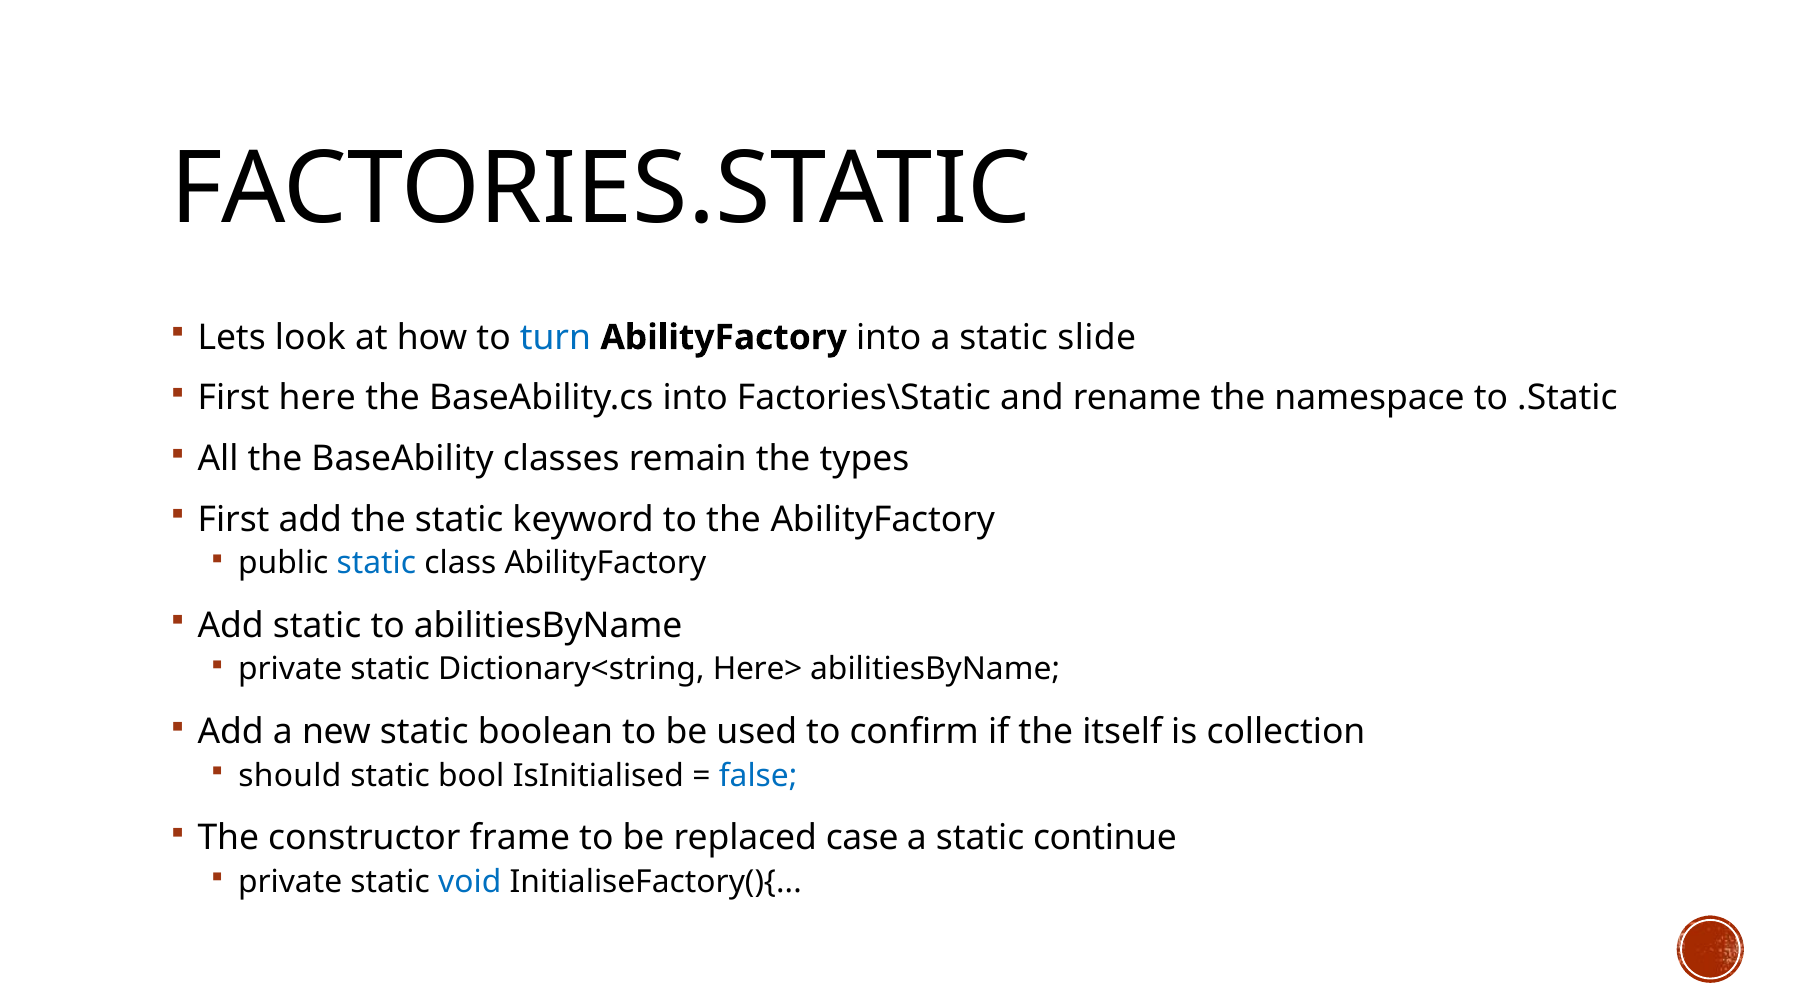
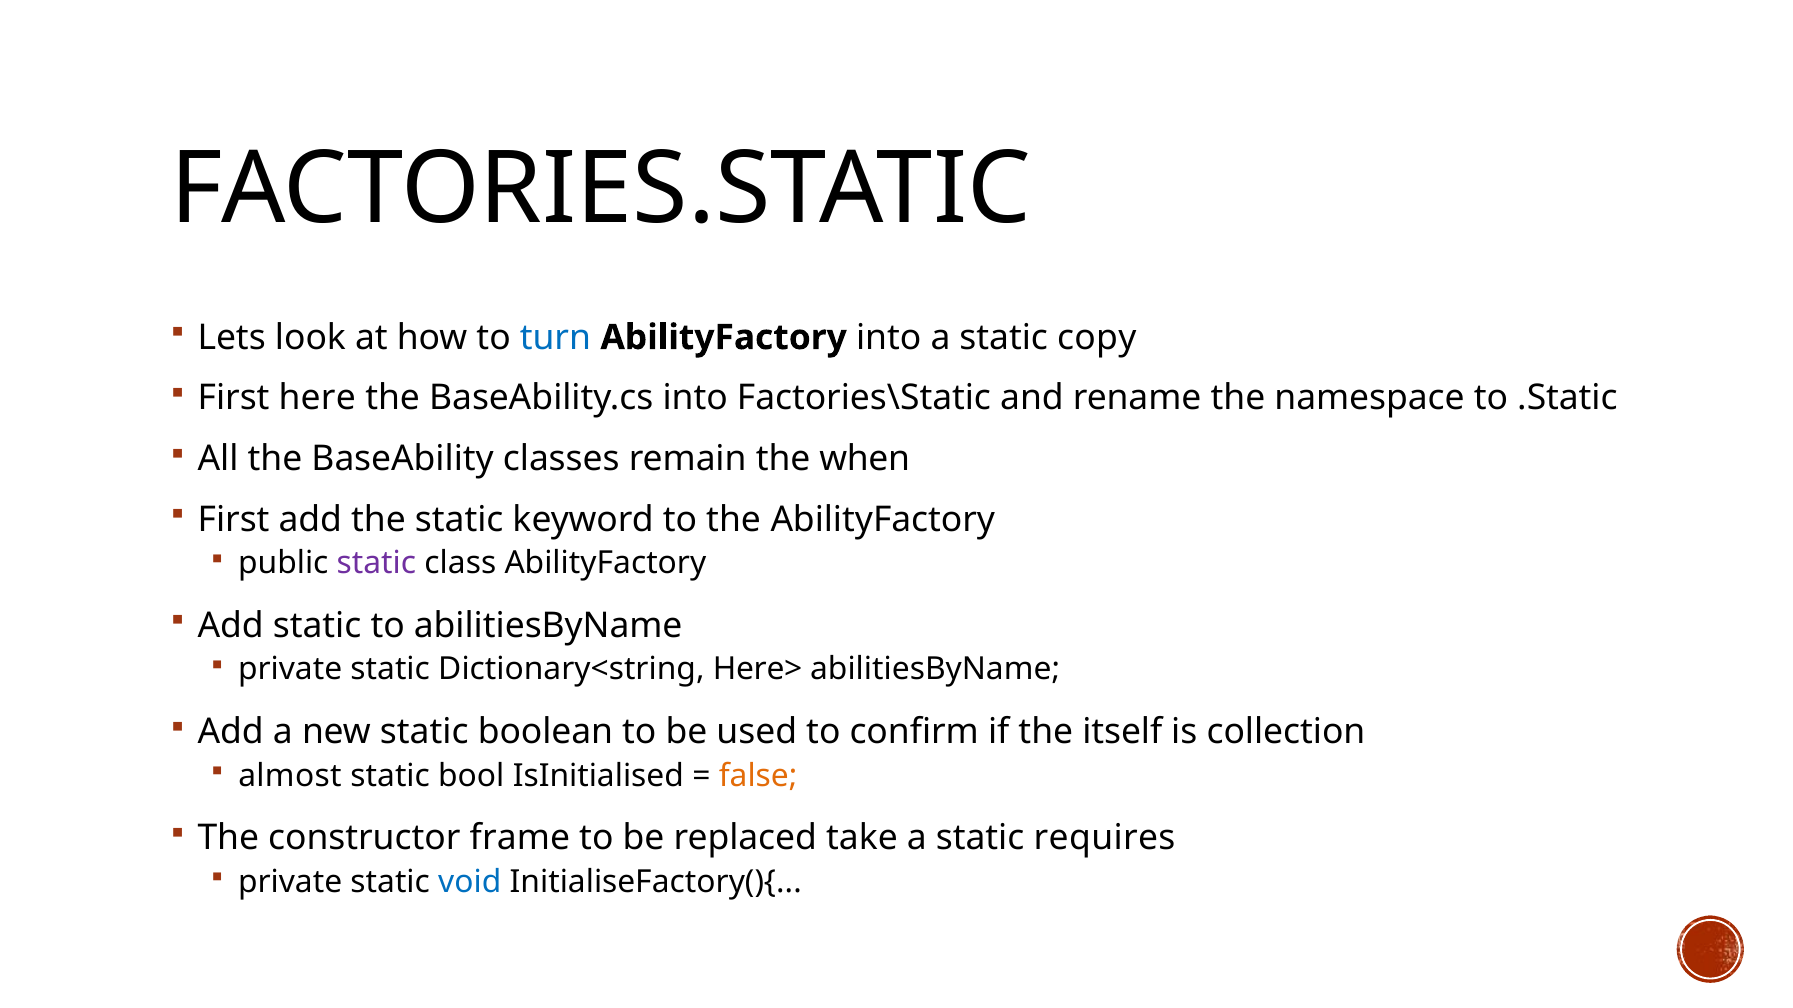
slide: slide -> copy (1097, 338)
types: types -> when (865, 459)
static colour: blue -> purple (376, 564)
should: should -> almost (290, 776)
false colour: blue -> orange (758, 776)
case: case -> take (862, 839)
continue: continue -> requires (1105, 839)
